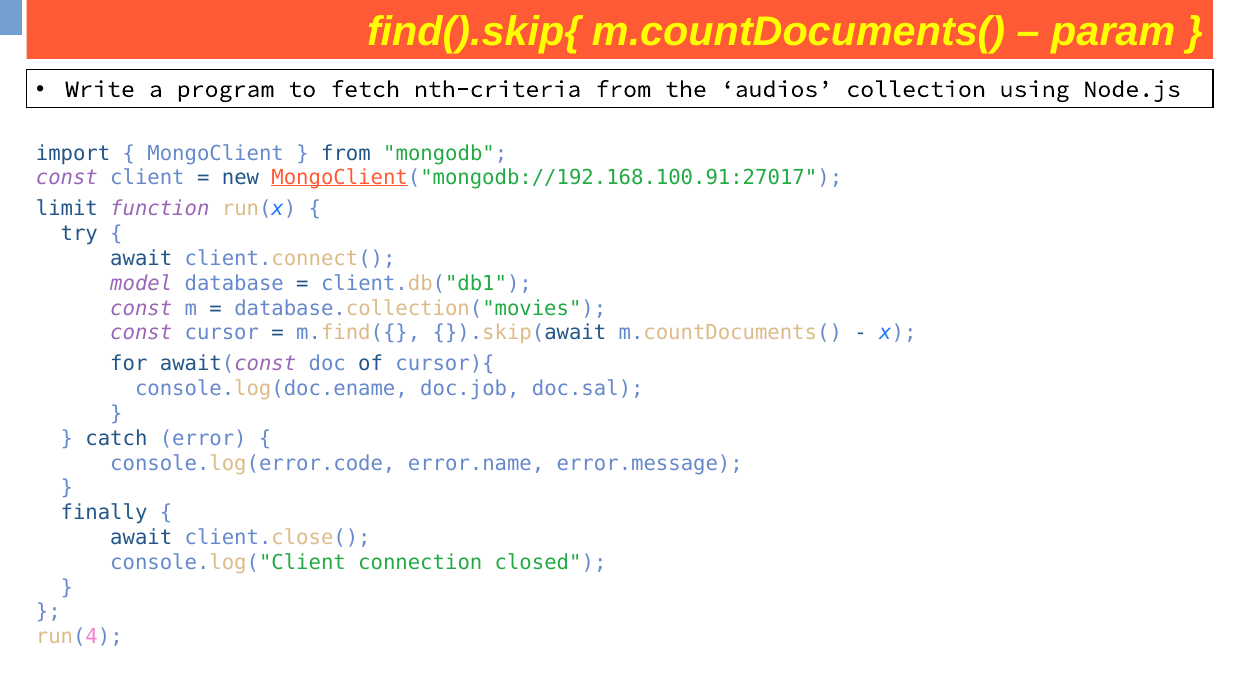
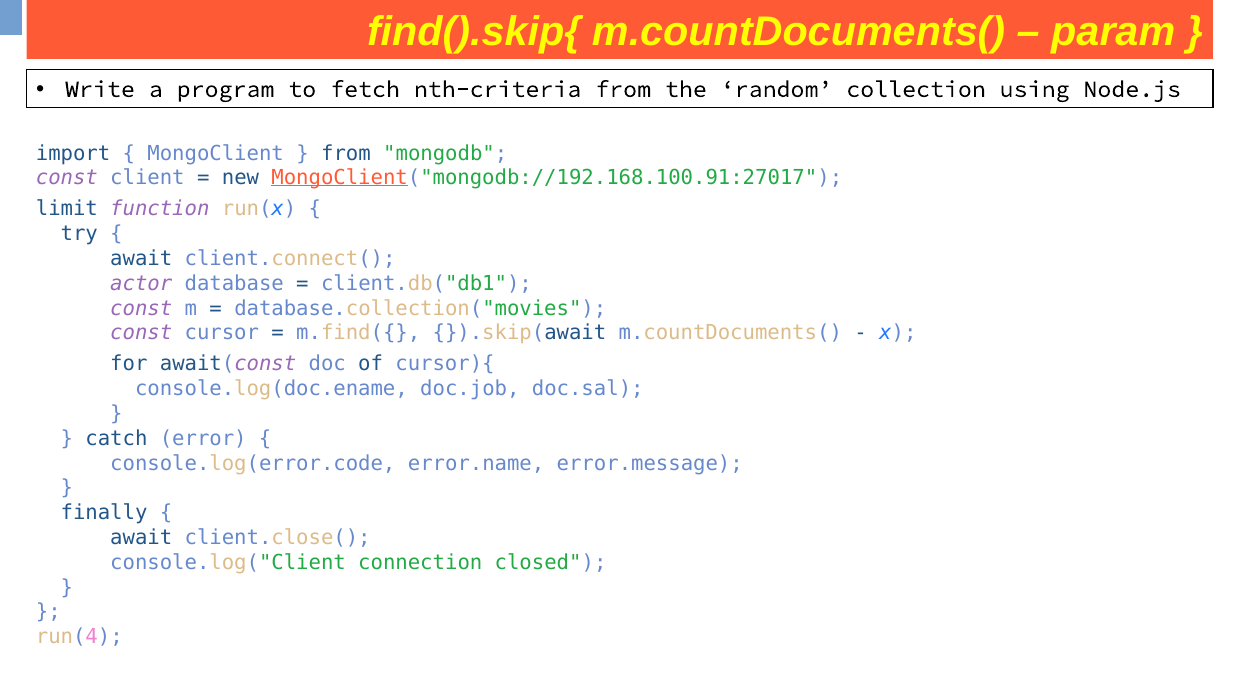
audios: audios -> random (777, 89)
model: model -> actor (141, 283)
